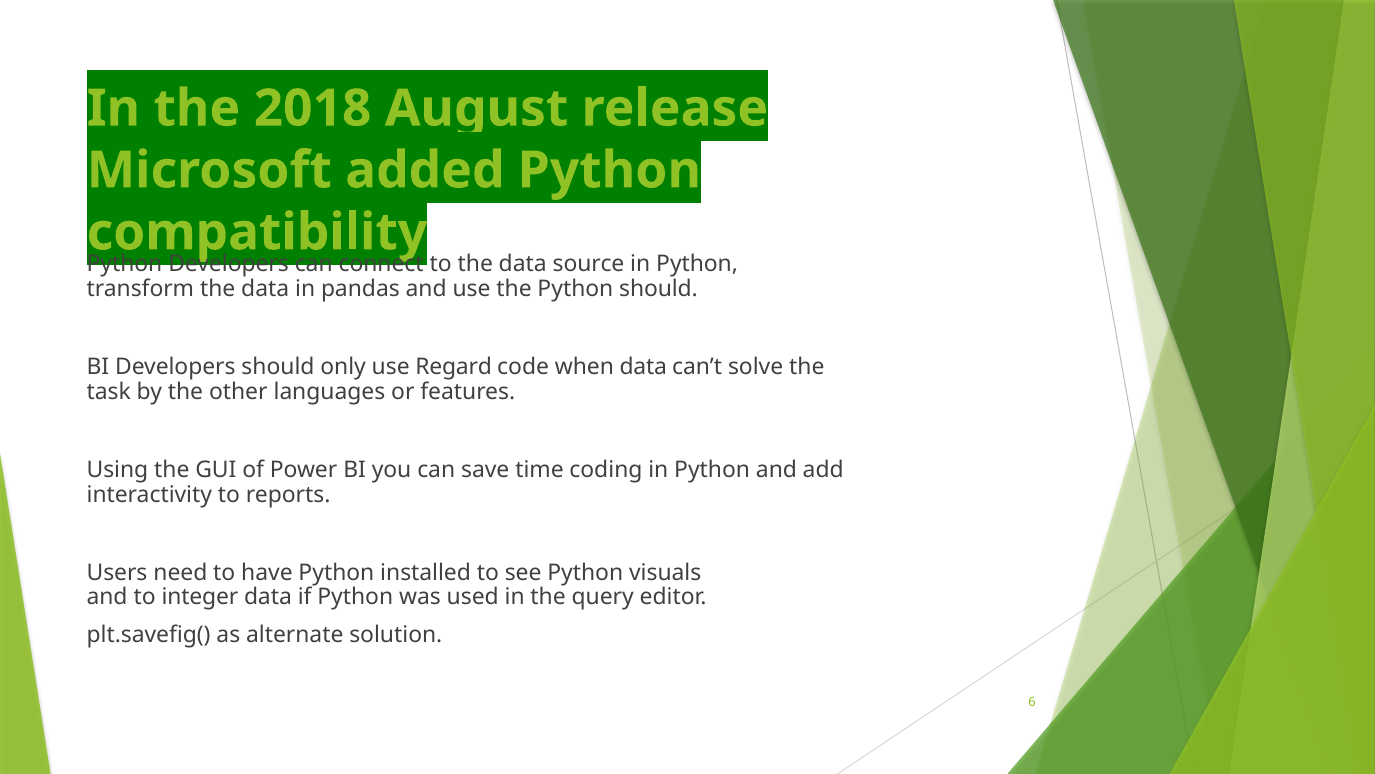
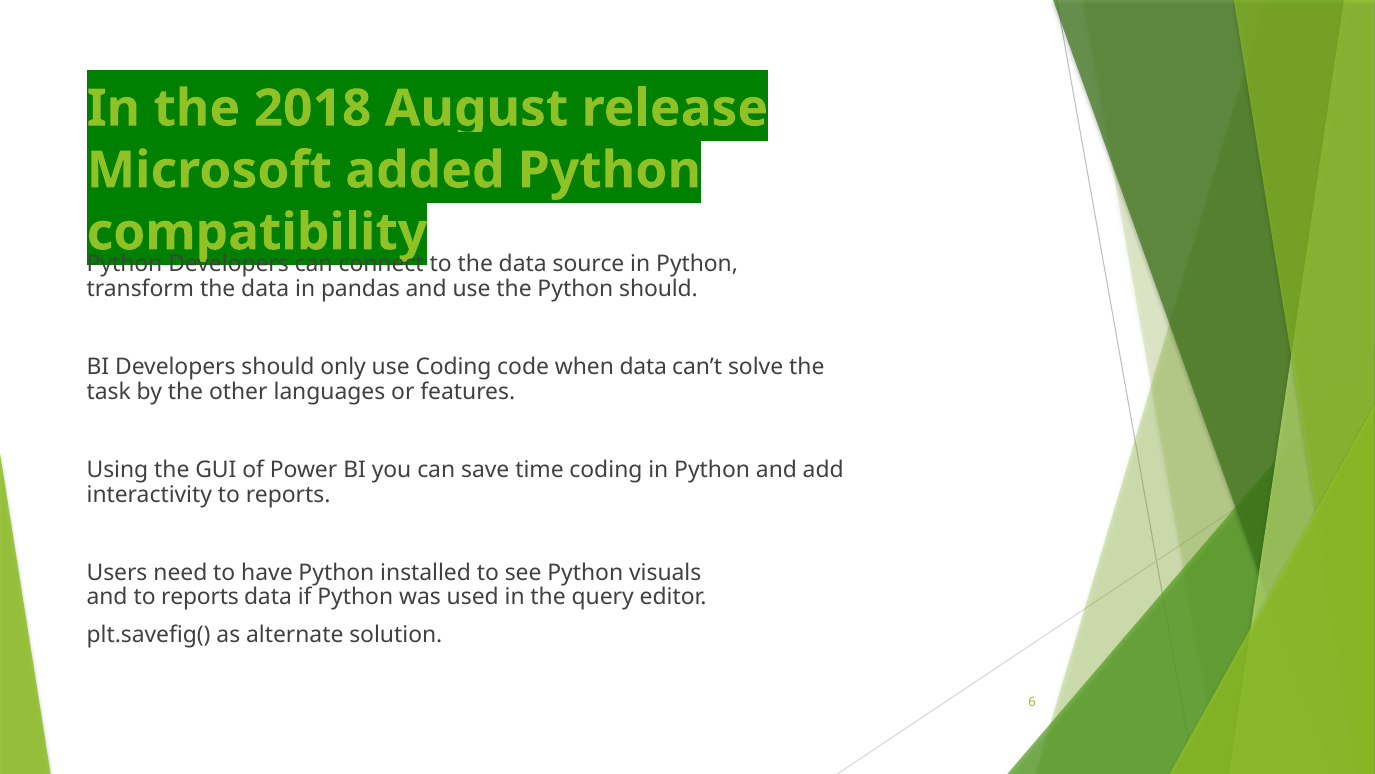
use Regard: Regard -> Coding (454, 367)
and to integer: integer -> reports (200, 597)
